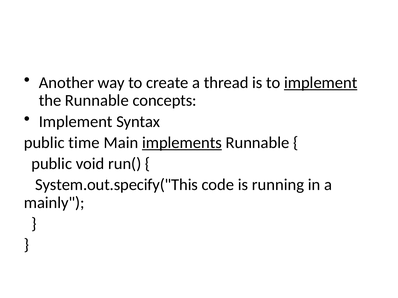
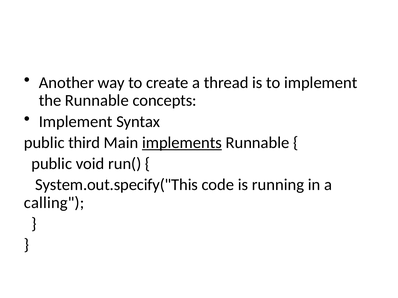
implement underline: present -> none (321, 83)
time: time -> third (84, 143)
mainly: mainly -> calling (54, 203)
